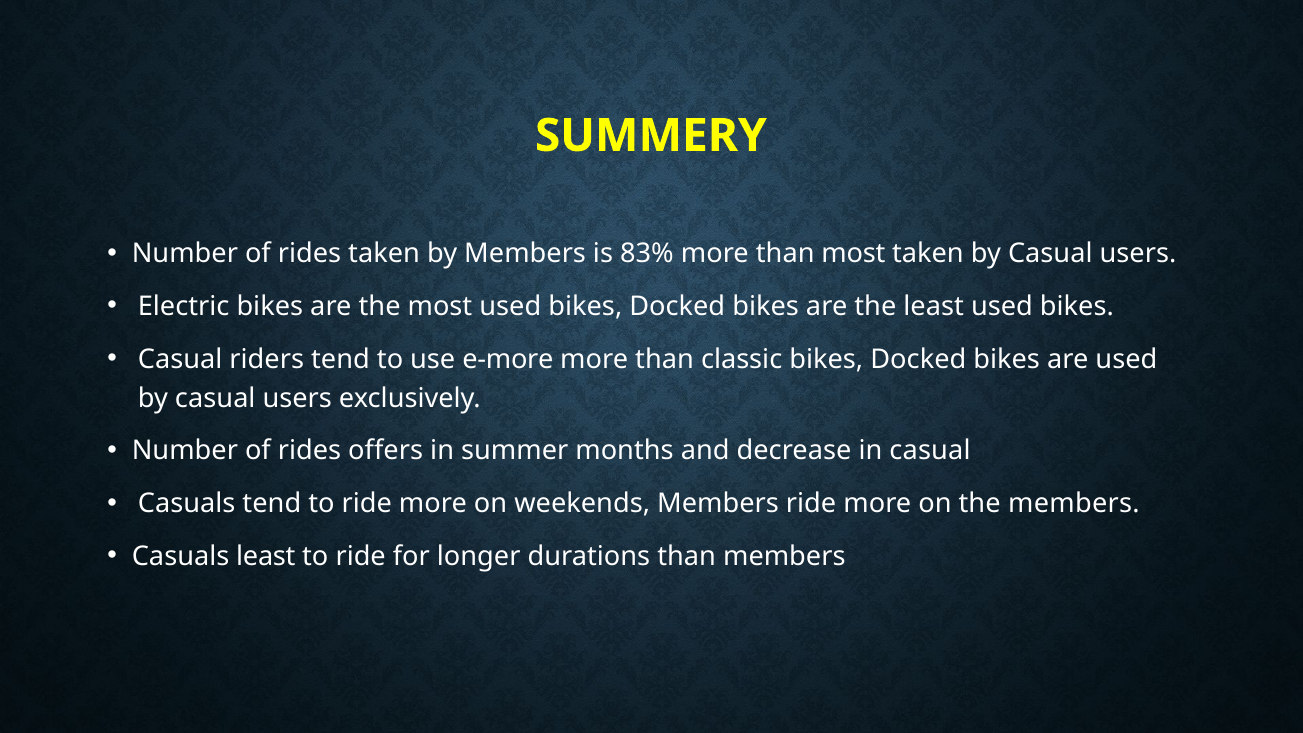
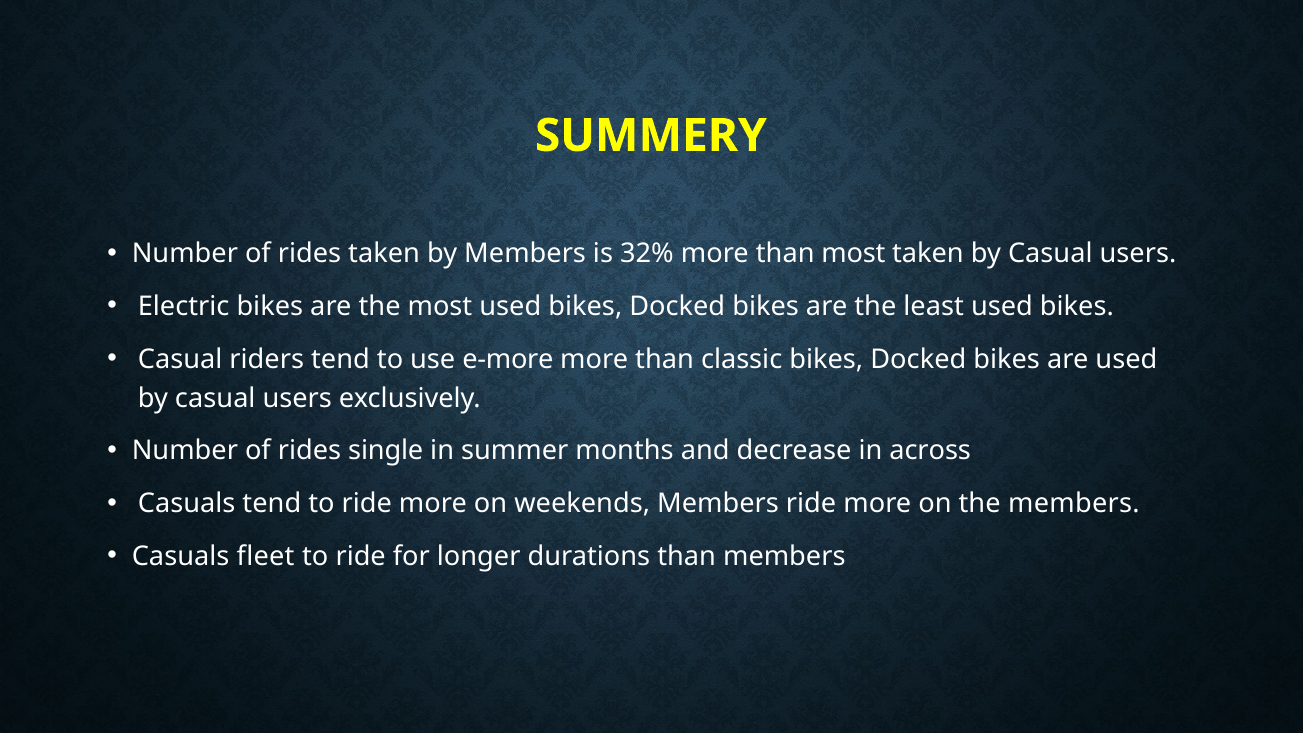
83%: 83% -> 32% (647, 254)
offers: offers -> single (386, 451)
in casual: casual -> across (930, 451)
Casuals least: least -> fleet (266, 556)
